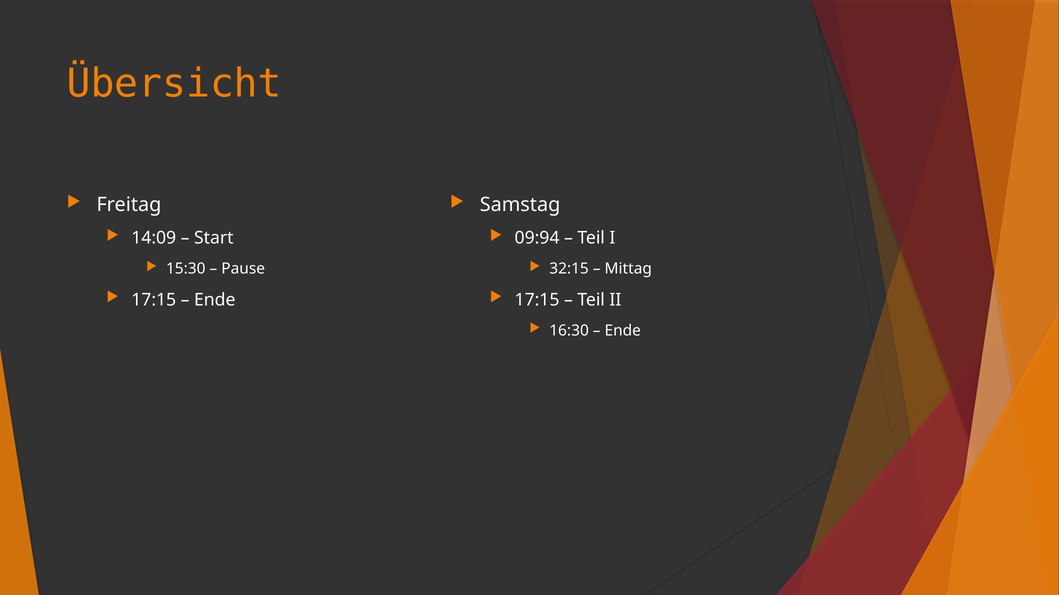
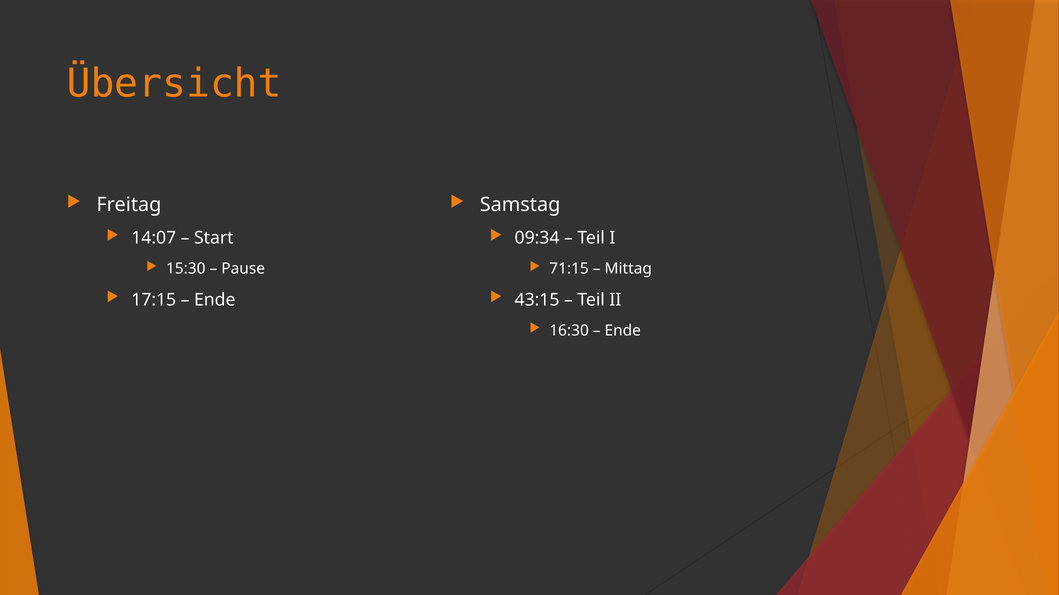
14:09: 14:09 -> 14:07 (154, 238)
09:94: 09:94 -> 09:34 (537, 238)
32:15: 32:15 -> 71:15 (569, 269)
17:15: 17:15 -> 43:15 (537, 300)
